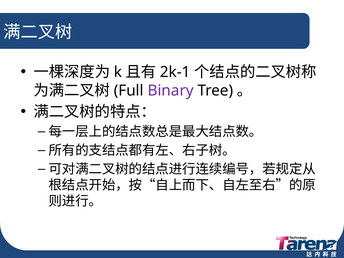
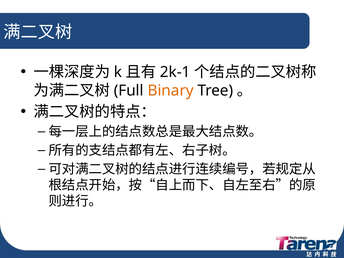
Binary colour: purple -> orange (171, 91)
